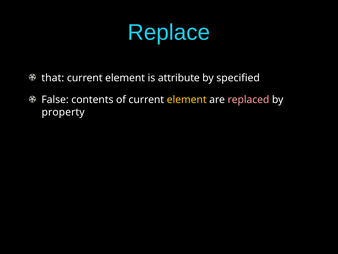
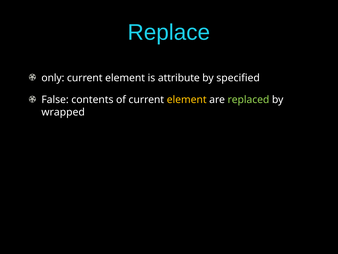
that: that -> only (53, 78)
replaced colour: pink -> light green (248, 99)
property: property -> wrapped (63, 112)
